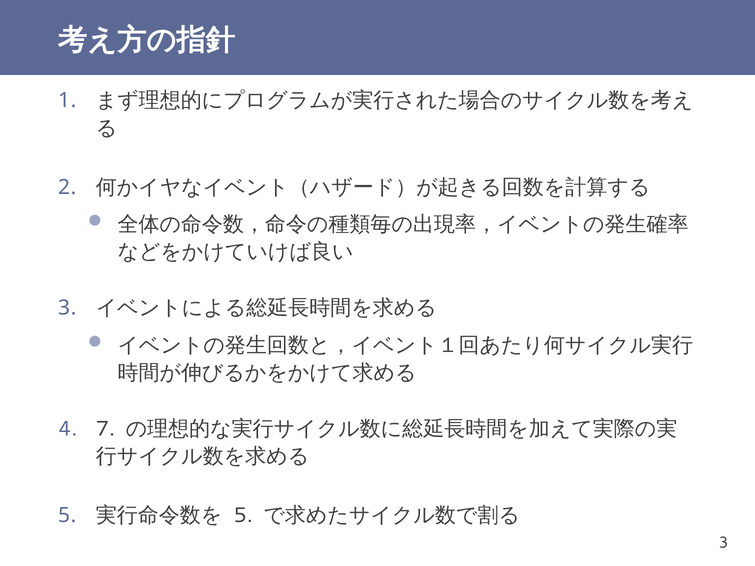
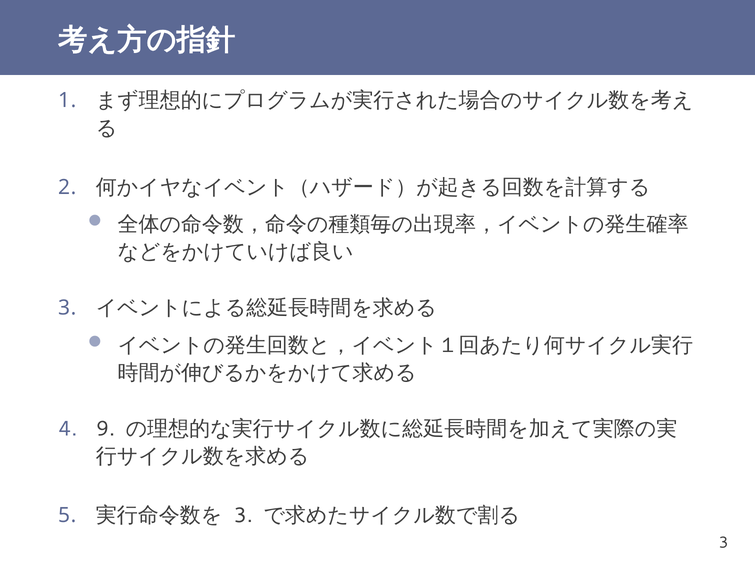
7: 7 -> 9 (105, 429)
5: 5 -> 3 (243, 516)
